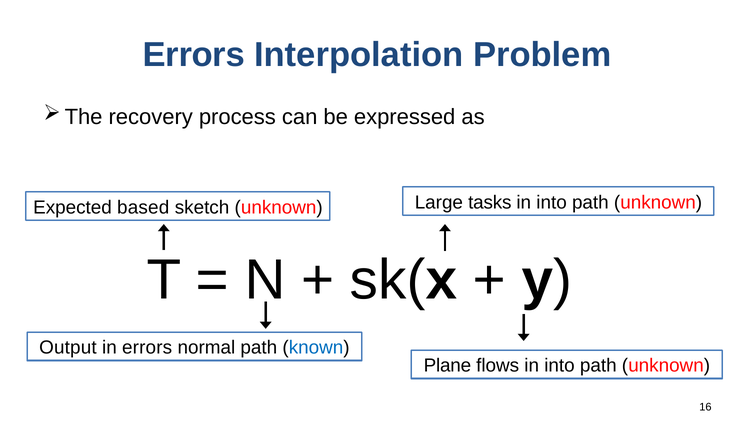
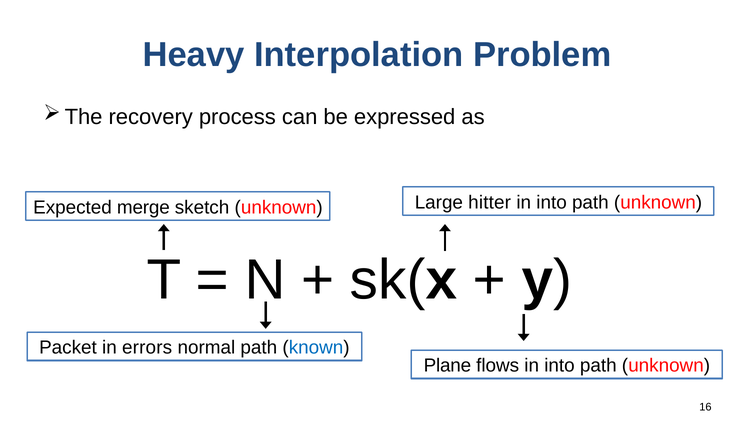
Errors: Errors -> Heavy (194, 55)
tasks: tasks -> hitter (490, 202)
based: based -> merge (143, 207)
Output: Output -> Packet (68, 347)
